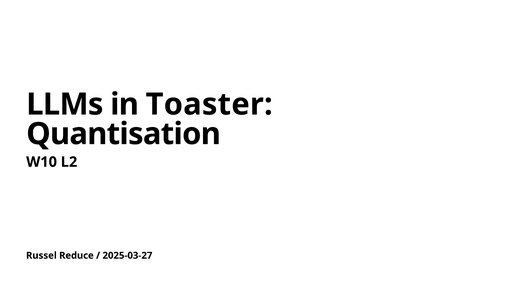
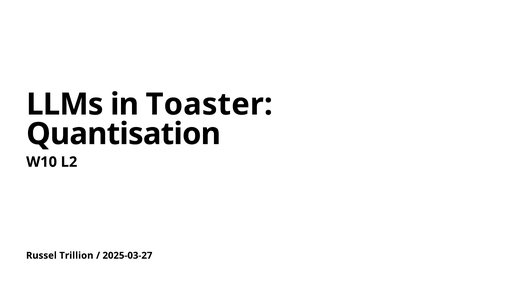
Reduce: Reduce -> Trillion (76, 255)
